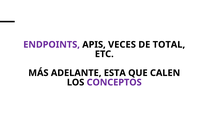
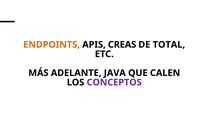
ENDPOINTS colour: purple -> orange (52, 45)
VECES: VECES -> CREAS (122, 45)
ESTA: ESTA -> JAVA (115, 73)
